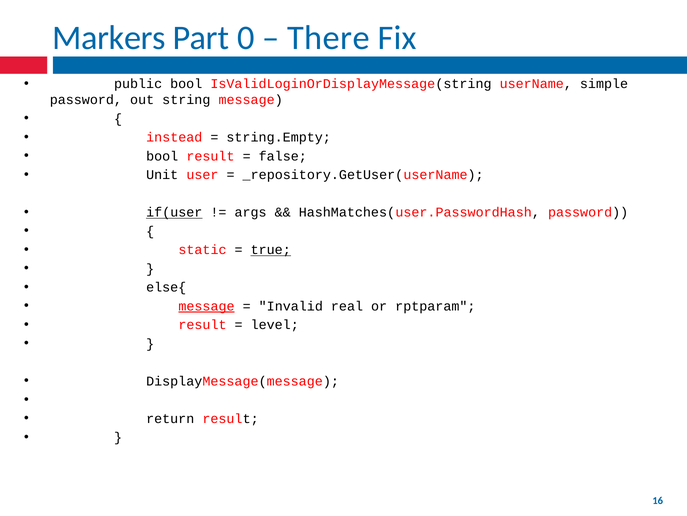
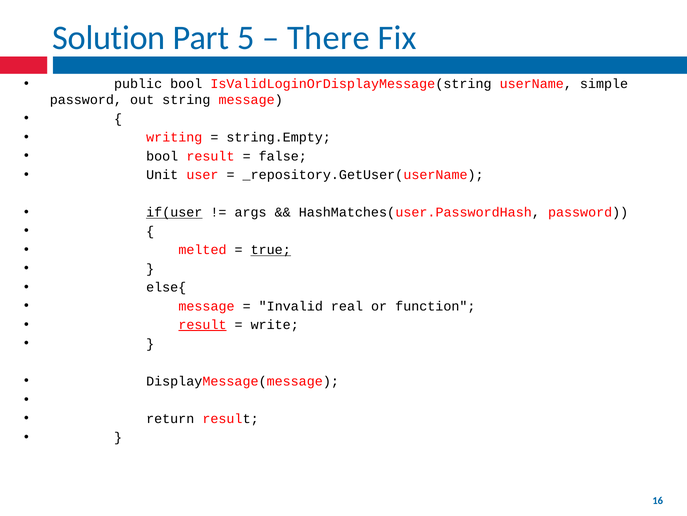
Markers: Markers -> Solution (109, 38)
0: 0 -> 5 (246, 38)
instead: instead -> writing (174, 137)
static: static -> melted (202, 250)
message underline: present -> none (206, 306)
rptparam: rptparam -> function (435, 306)
result underline: none -> present (202, 324)
level: level -> write (275, 324)
